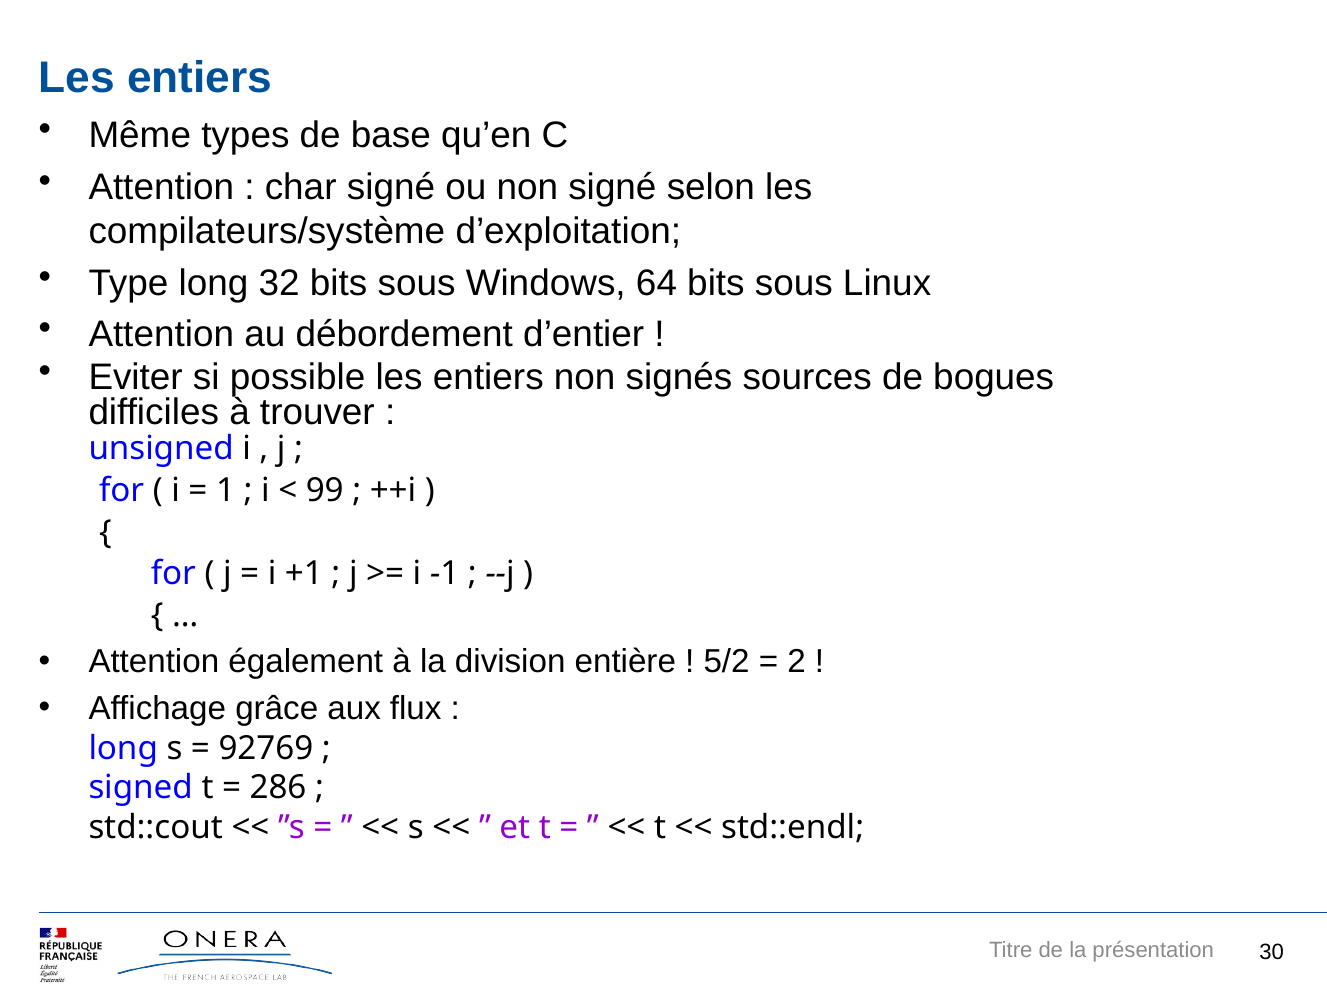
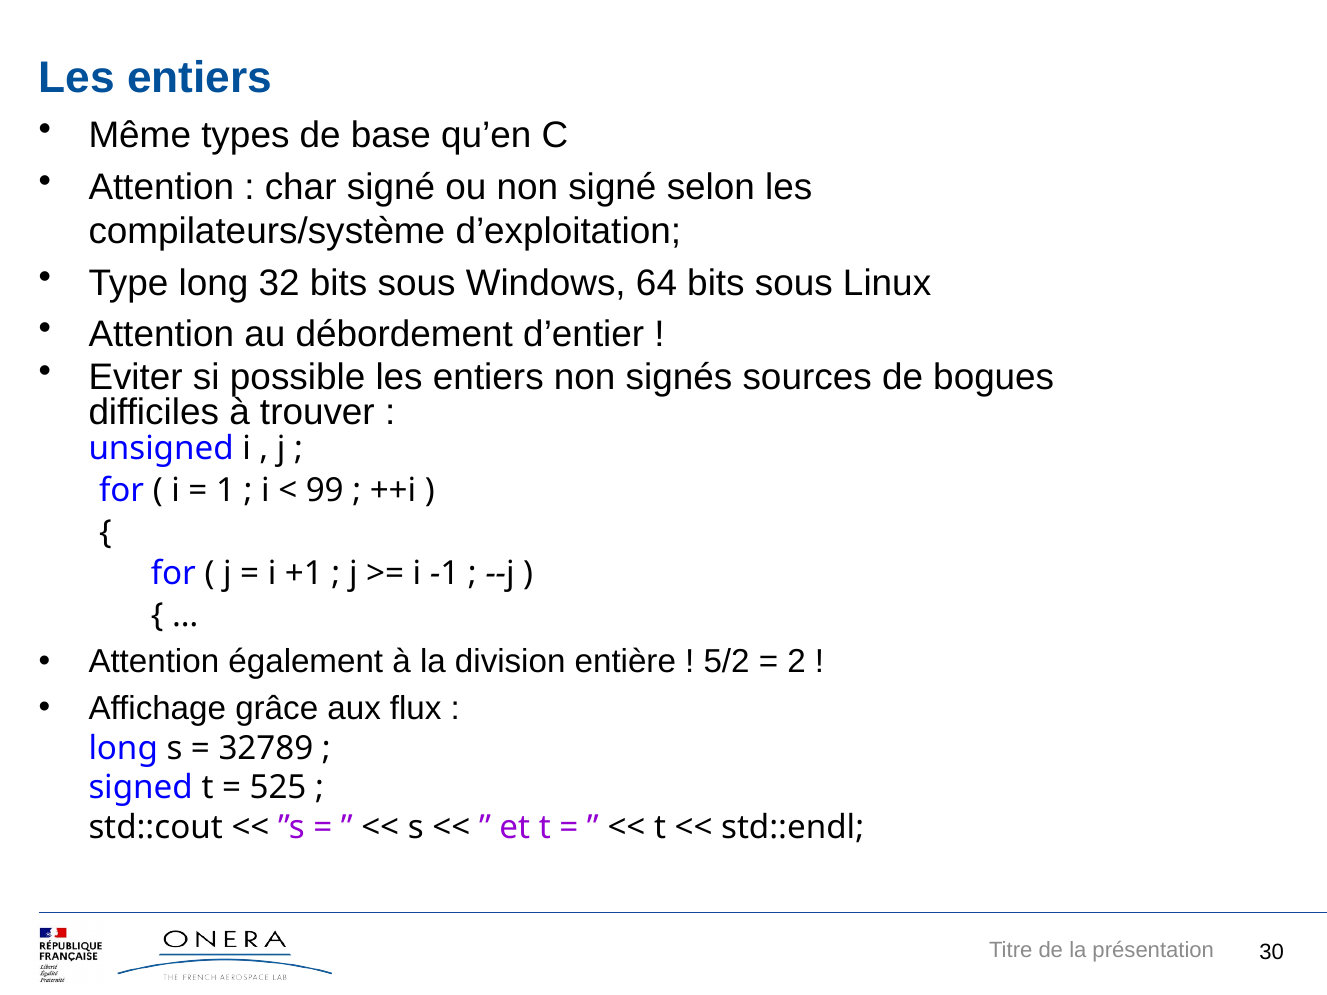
92769: 92769 -> 32789 (266, 748)
286: 286 -> 525 (278, 788)
